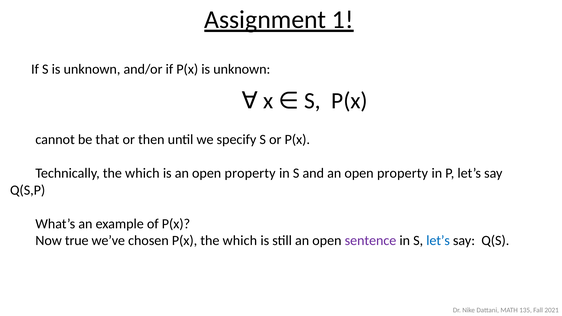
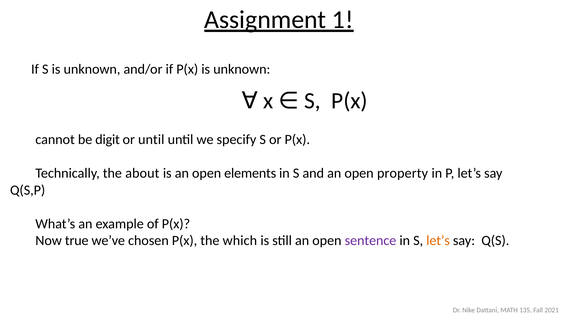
that: that -> digit (108, 140)
or then: then -> until (151, 140)
Technically the which: which -> about (142, 173)
is an open property: property -> elements (250, 173)
let’s colour: blue -> orange (438, 241)
